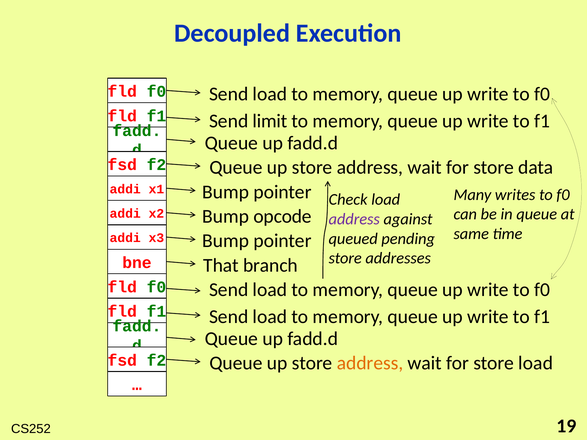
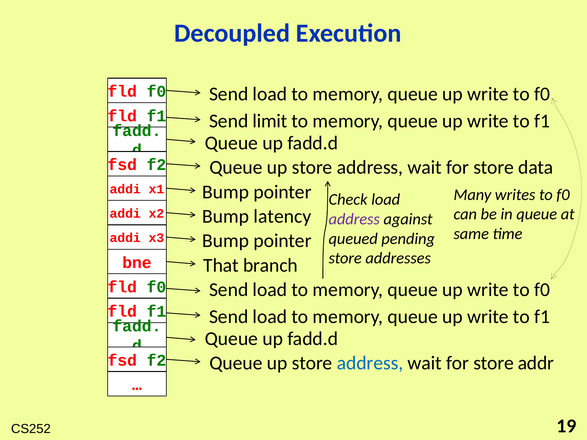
opcode: opcode -> latency (282, 217)
address colour: orange -> blue (370, 363)
store load: load -> addr (536, 363)
